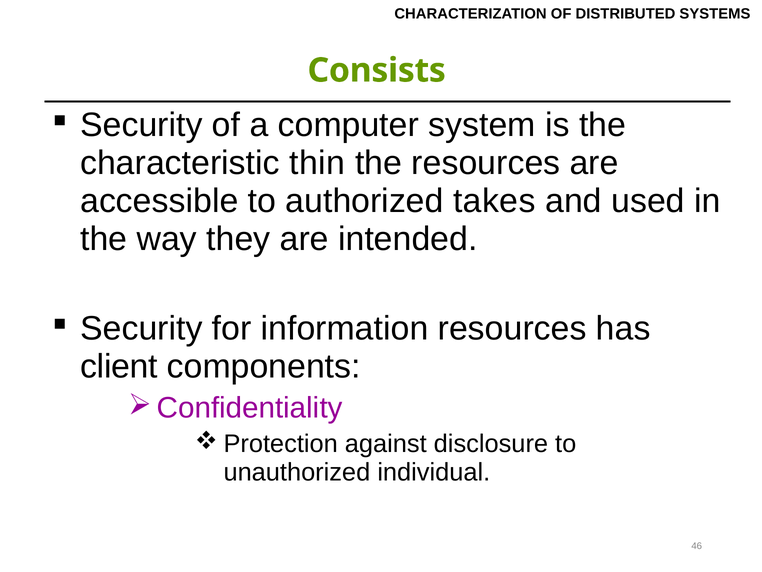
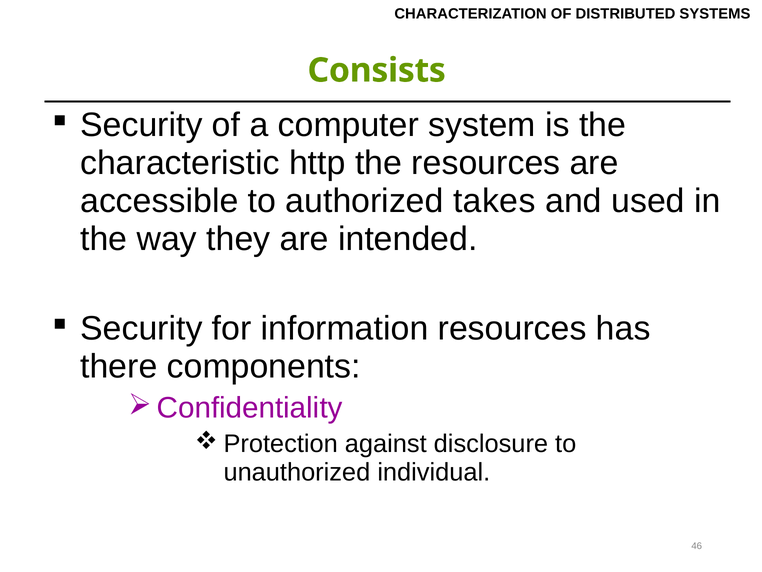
thin: thin -> http (317, 163)
client: client -> there (119, 366)
